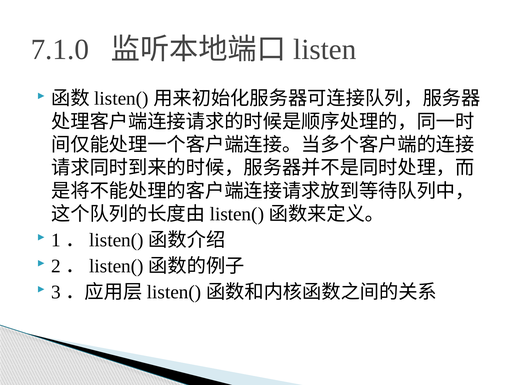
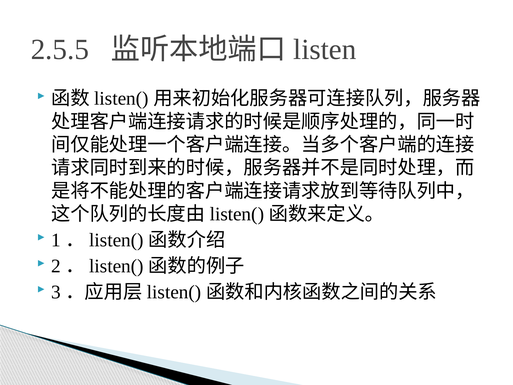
7.1.0: 7.1.0 -> 2.5.5 (60, 49)
